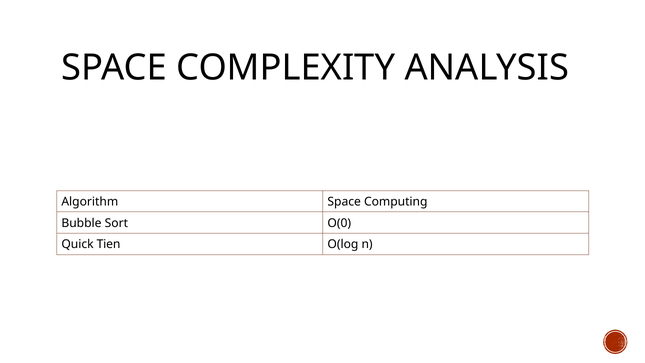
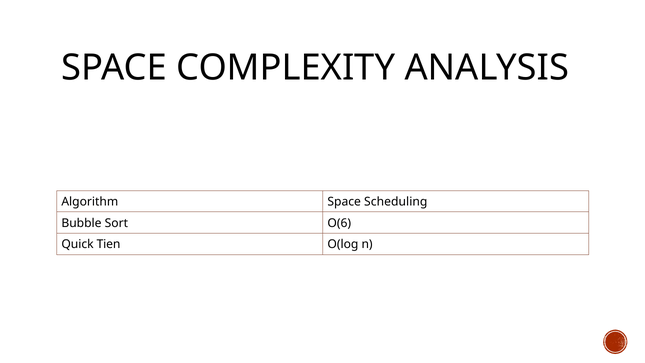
Computing: Computing -> Scheduling (396, 202)
O(0: O(0 -> O(6 (339, 223)
